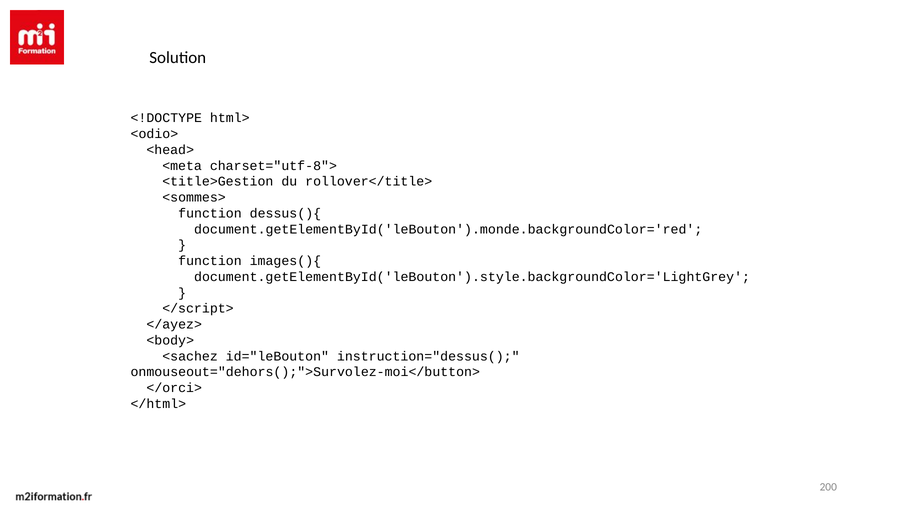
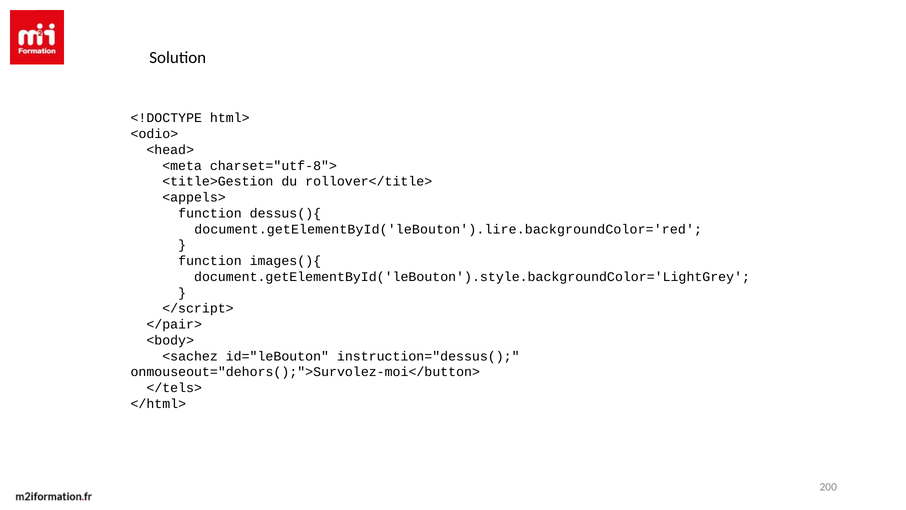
<sommes>: <sommes> -> <appels> (194, 197)
document.getElementById('leBouton').monde.backgroundColor='red: document.getElementById('leBouton').monde.backgroundColor='red -> document.getElementById('leBouton').lire.backgroundColor='red (448, 229)
</ayez>: </ayez> -> </pair> (174, 324)
</orci>: </orci> -> </tels> (174, 388)
